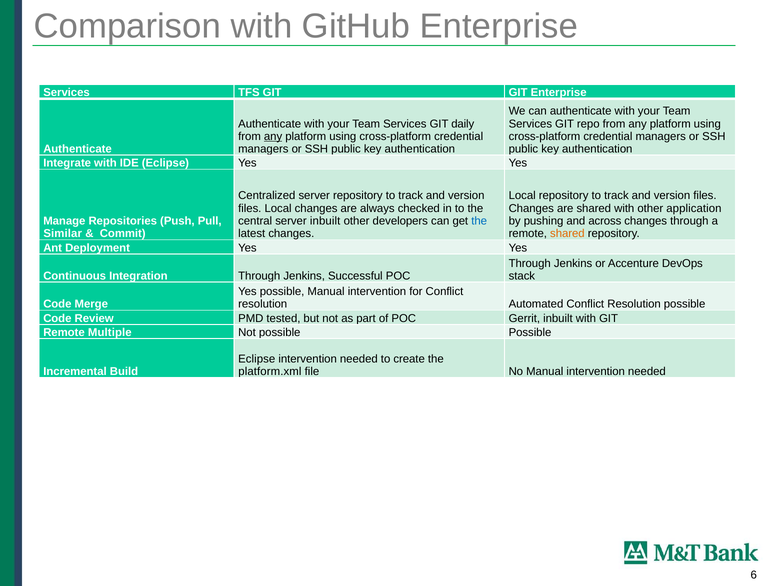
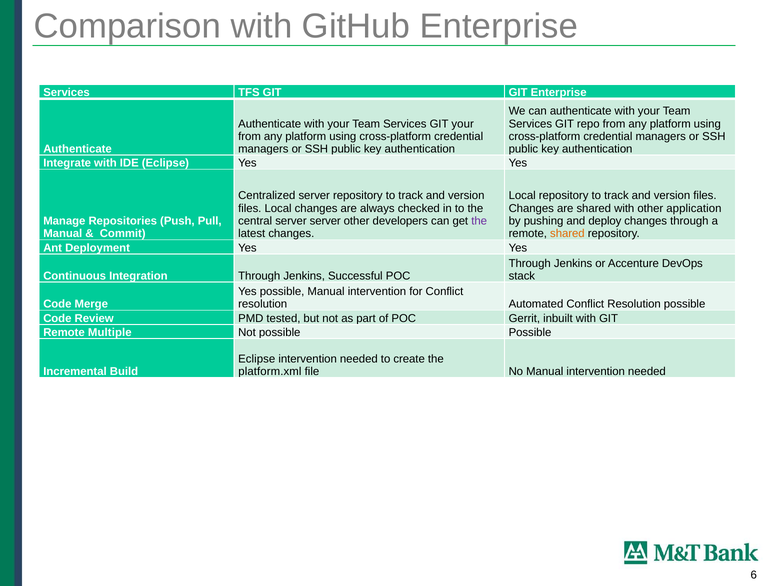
GIT daily: daily -> your (463, 124)
any underline: present -> none (273, 136)
server inbuilt: inbuilt -> server (325, 221)
the colour: blue -> purple (479, 221)
across: across -> deploy (605, 221)
Similar: Similar -> Manual (63, 234)
